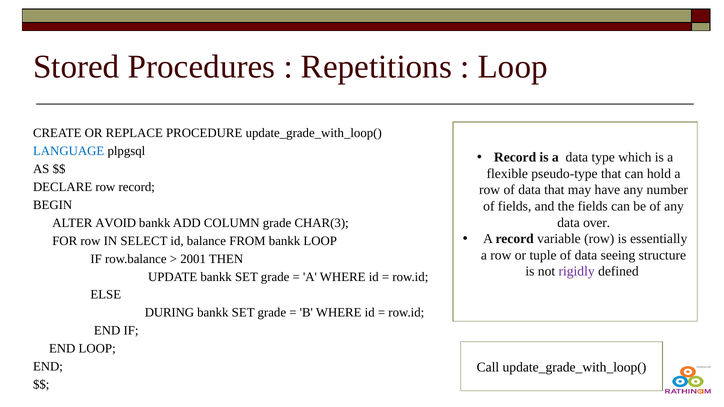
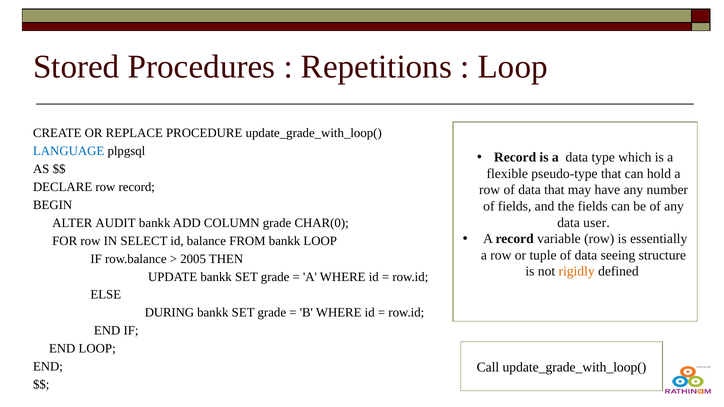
over: over -> user (597, 223)
AVOID: AVOID -> AUDIT (116, 223)
CHAR(3: CHAR(3 -> CHAR(0 (322, 223)
2001: 2001 -> 2005 (193, 259)
rigidly colour: purple -> orange (577, 272)
